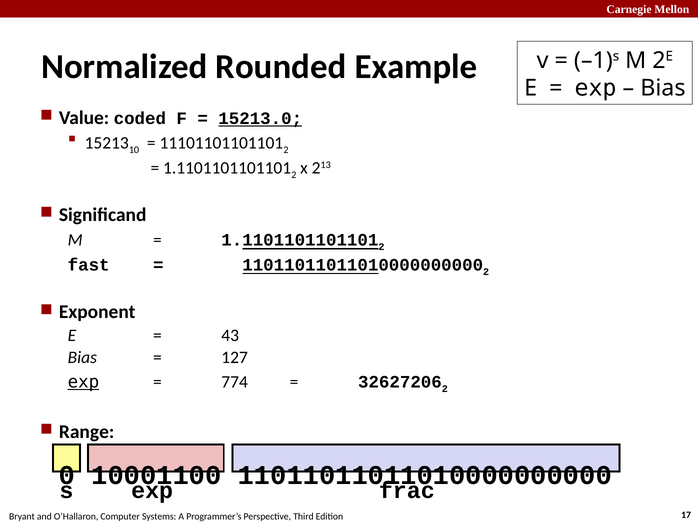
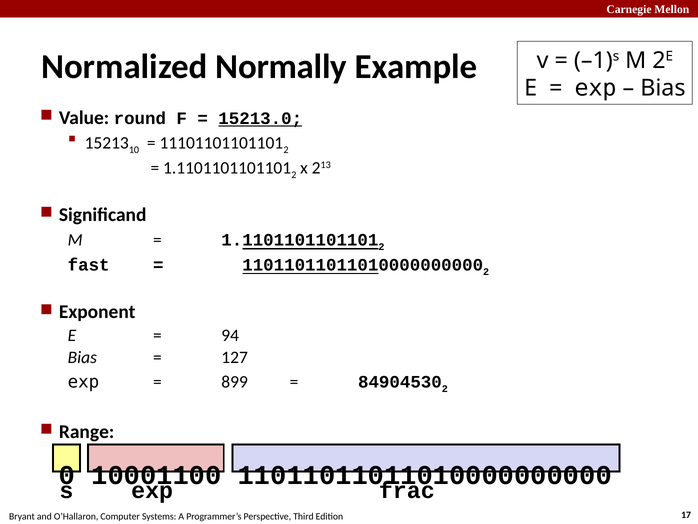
Rounded: Rounded -> Normally (281, 67)
coded: coded -> round (140, 118)
43: 43 -> 94 (230, 335)
exp underline: present -> none (83, 382)
774: 774 -> 899 (235, 382)
32627206: 32627206 -> 84904530 (400, 382)
